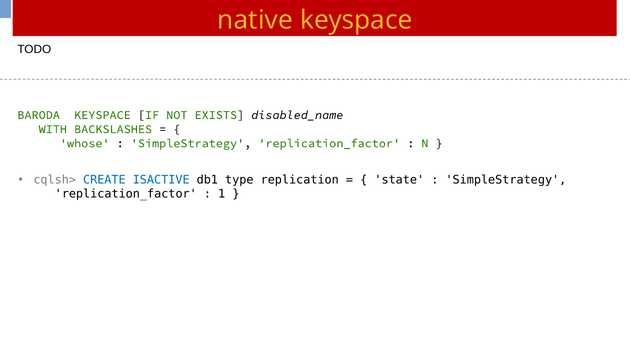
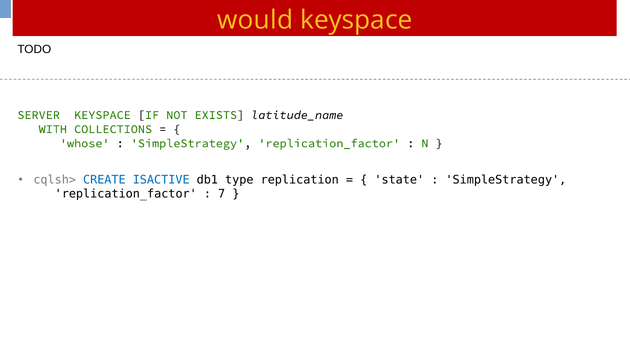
native: native -> would (255, 20)
BARODA: BARODA -> SERVER (39, 115)
disabled_name: disabled_name -> latitude_name (297, 115)
BACKSLASHES: BACKSLASHES -> COLLECTIONS (113, 129)
1: 1 -> 7 (222, 194)
